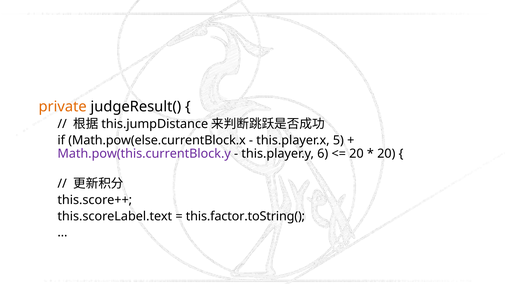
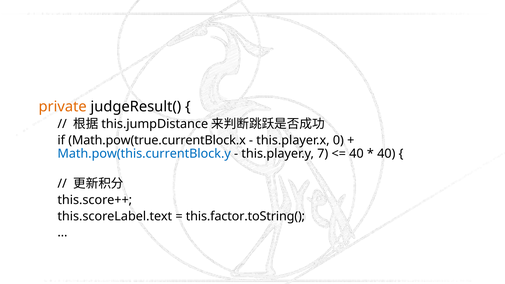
Math.pow(else.currentBlock.x: Math.pow(else.currentBlock.x -> Math.pow(true.currentBlock.x (157, 140)
5: 5 -> 0 (338, 140)
Math.pow(this.currentBlock.y colour: purple -> blue (144, 154)
6: 6 -> 7 (323, 154)
20: 20 -> 40 (356, 154)
20: 20 -> 40 (386, 154)
